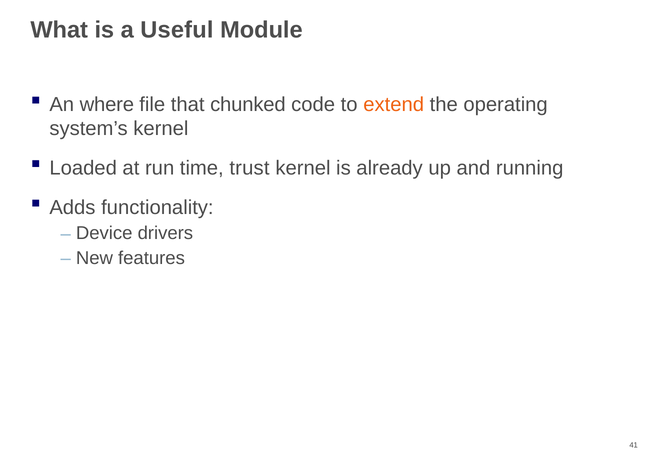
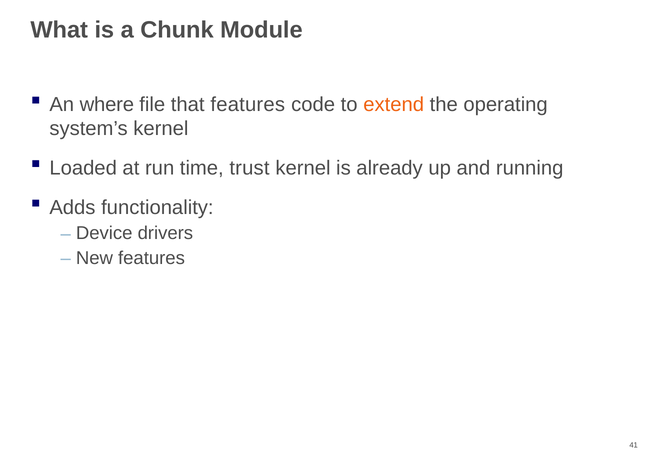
Useful: Useful -> Chunk (177, 30)
that chunked: chunked -> features (248, 105)
